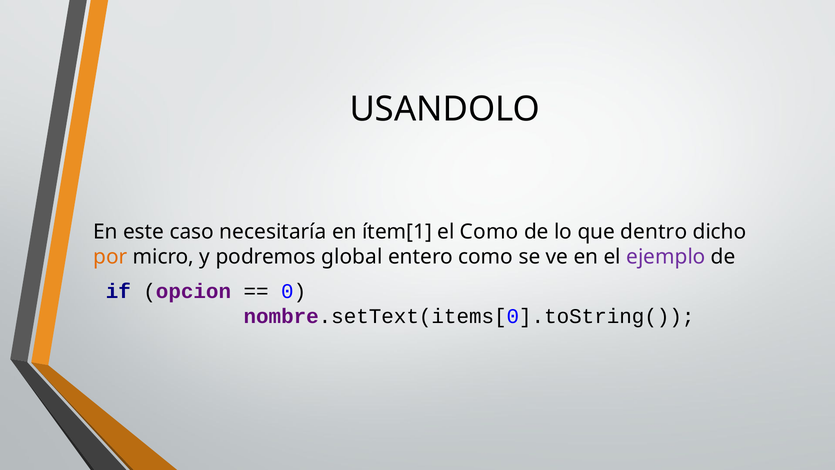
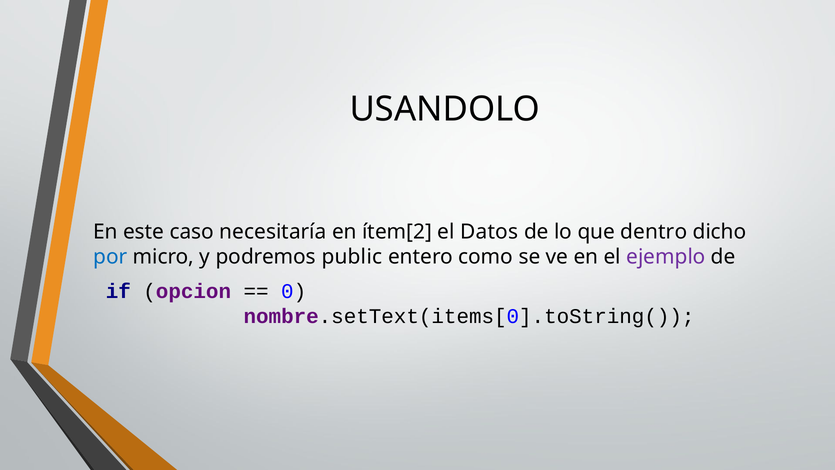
ítem[1: ítem[1 -> ítem[2 (397, 232)
el Como: Como -> Datos (489, 232)
por colour: orange -> blue (110, 257)
global: global -> public (352, 257)
